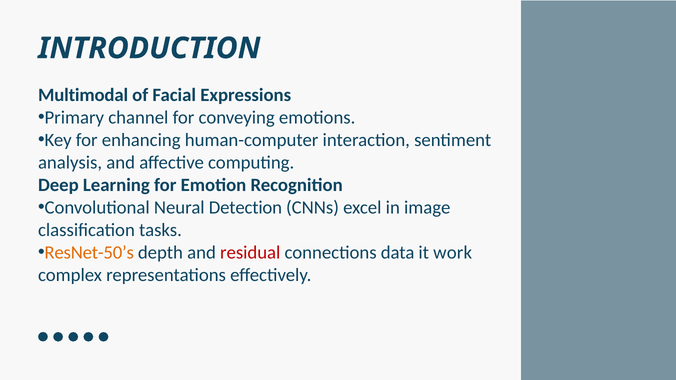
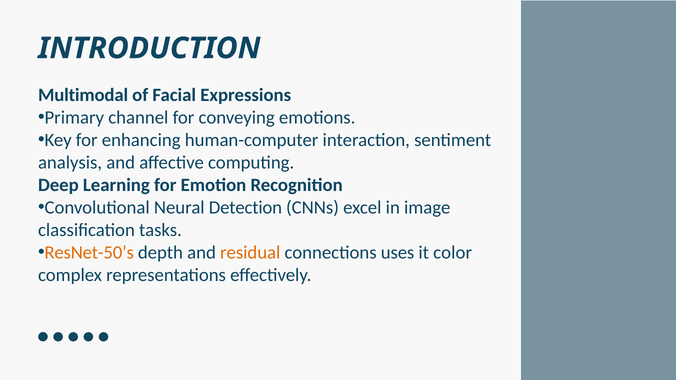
residual colour: red -> orange (250, 253)
data: data -> uses (398, 253)
work: work -> color (453, 253)
